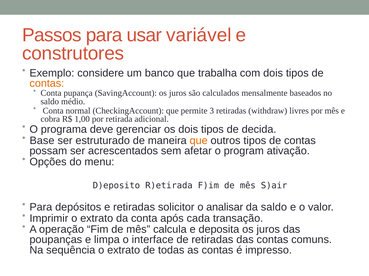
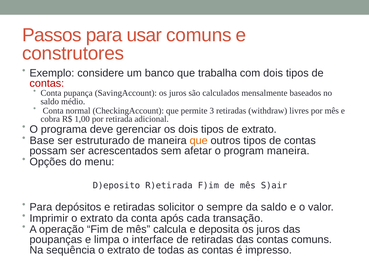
usar variável: variável -> comuns (199, 35)
contas colour: orange -> red (47, 84)
de decida: decida -> extrato (259, 130)
program ativação: ativação -> maneira (288, 151)
analisar: analisar -> sempre (225, 208)
